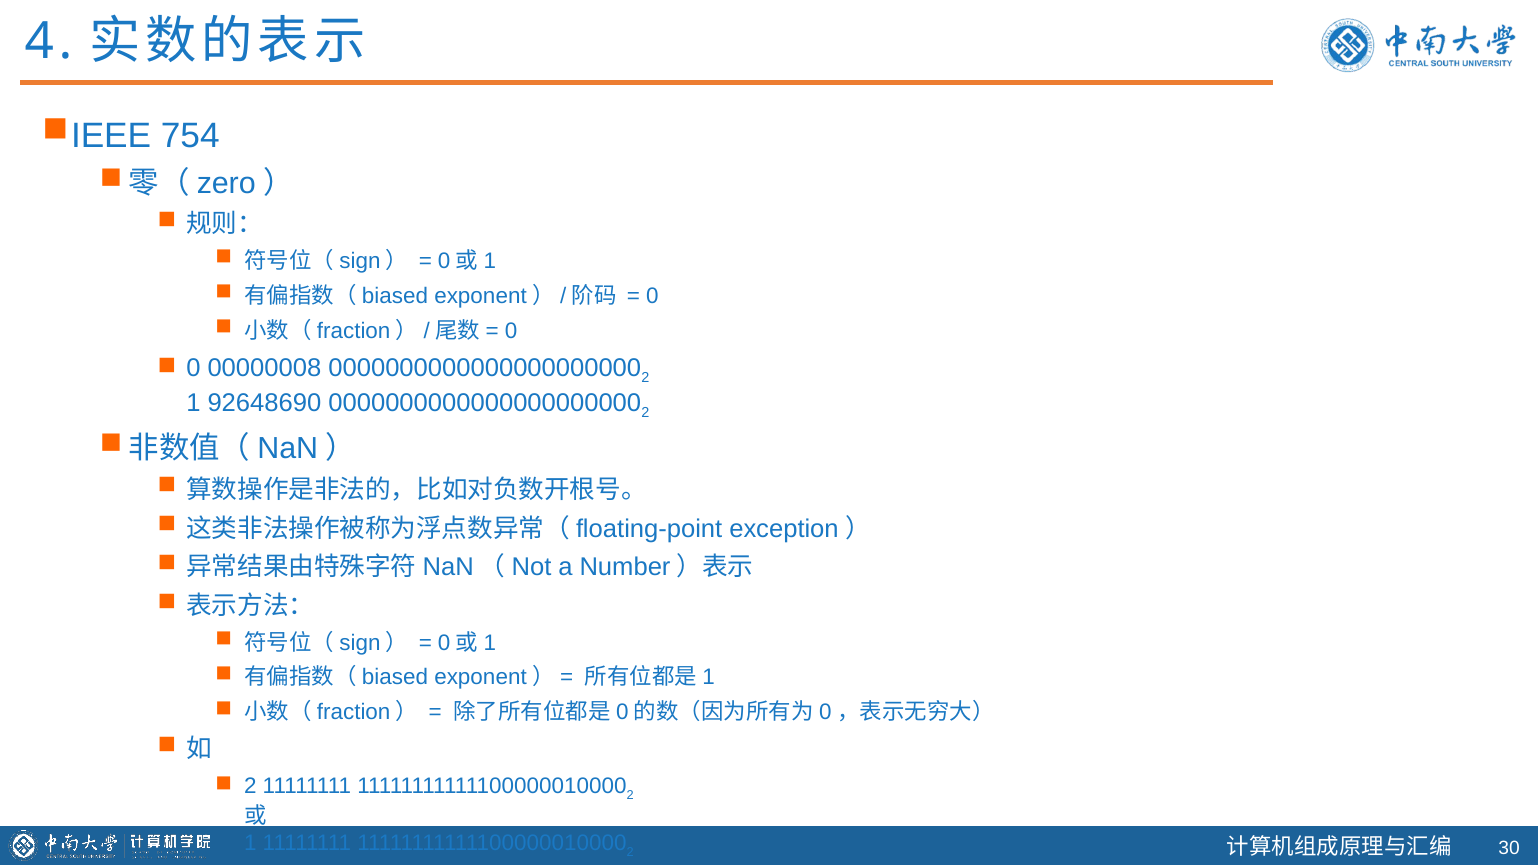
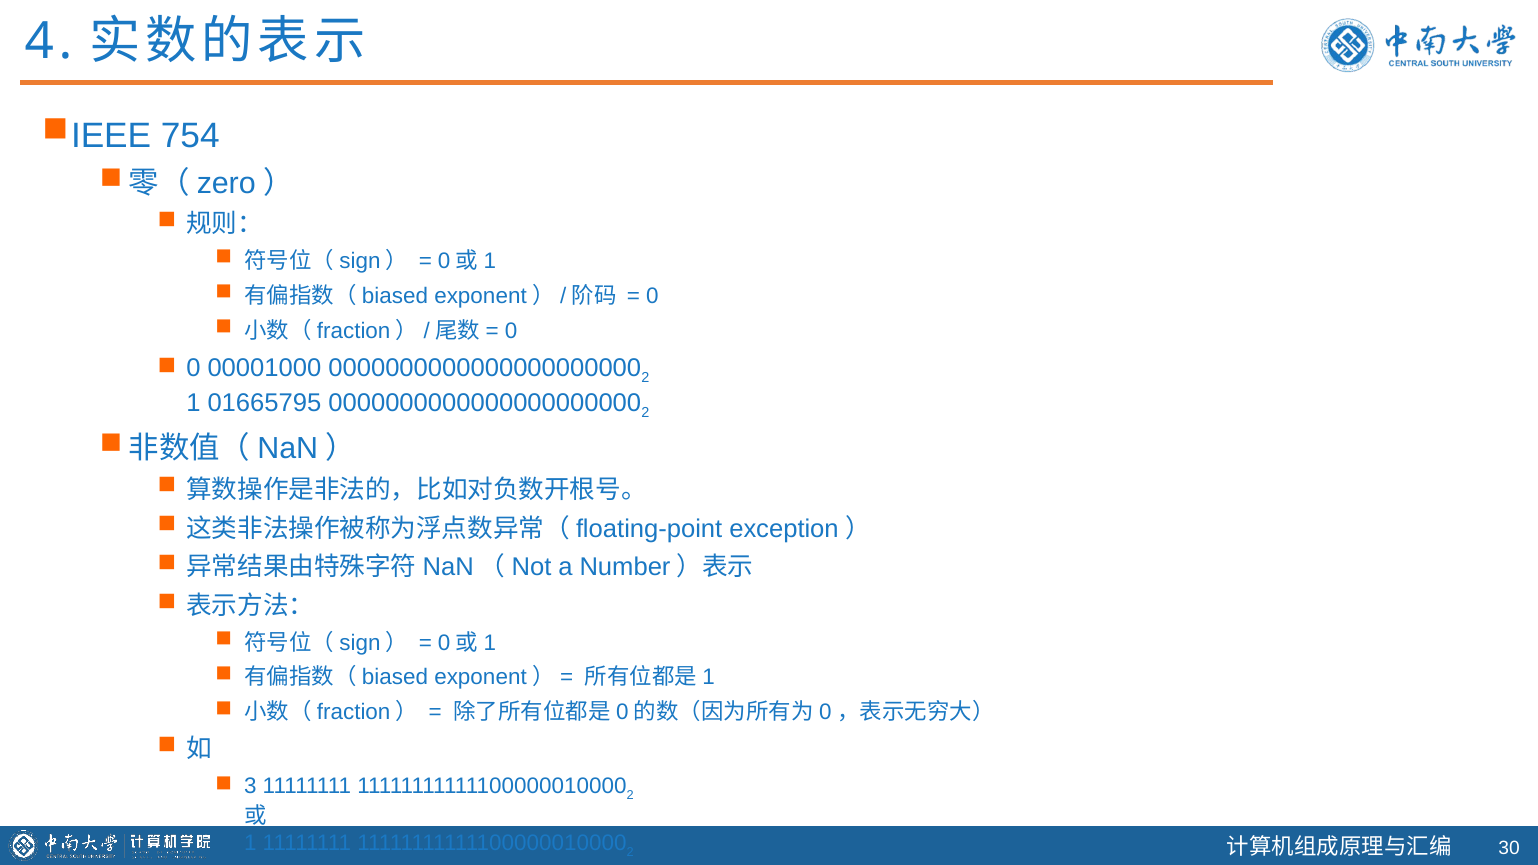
00000008: 00000008 -> 00001000 (264, 368)
92648690: 92648690 -> 01665795 (264, 403)
2: 2 -> 3 (250, 786)
